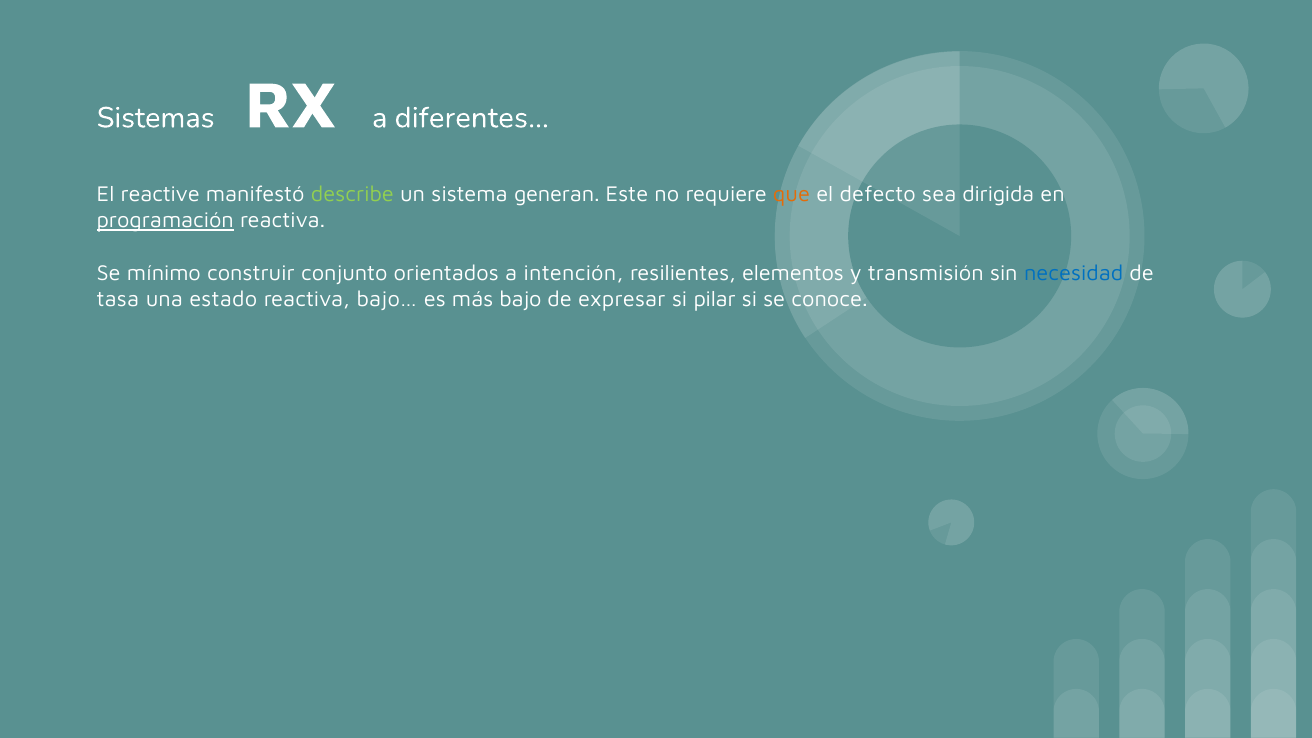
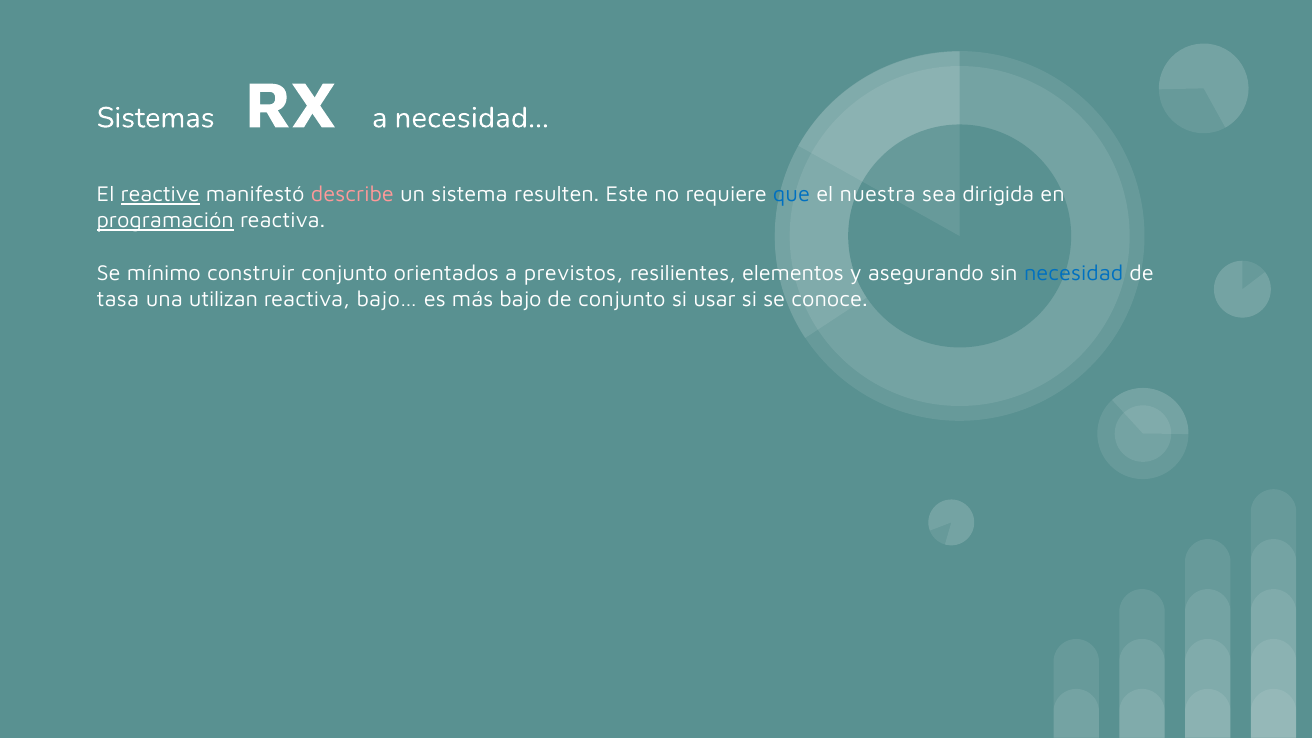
a diferentes: diferentes -> necesidad (472, 118)
reactive underline: none -> present (160, 194)
describe colour: light green -> pink (352, 194)
generan: generan -> resulten (557, 194)
que colour: orange -> blue (791, 194)
defecto: defecto -> nuestra (878, 194)
intención: intención -> previstos (574, 273)
transmisión: transmisión -> asegurando (926, 273)
estado: estado -> utilizan (223, 299)
de expresar: expresar -> conjunto (622, 299)
pilar: pilar -> usar (715, 299)
